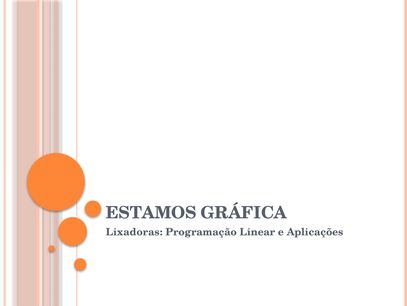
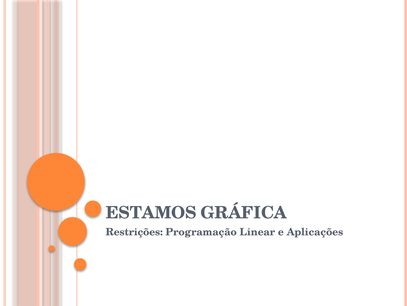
Lixadoras: Lixadoras -> Restrições (134, 232)
